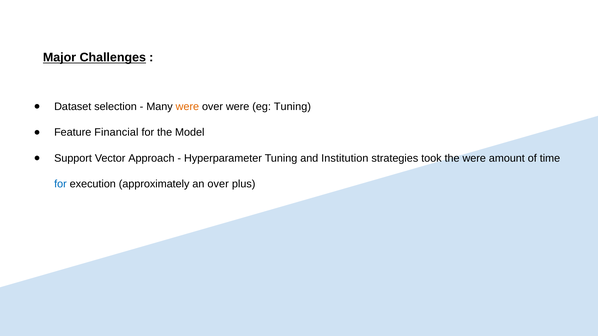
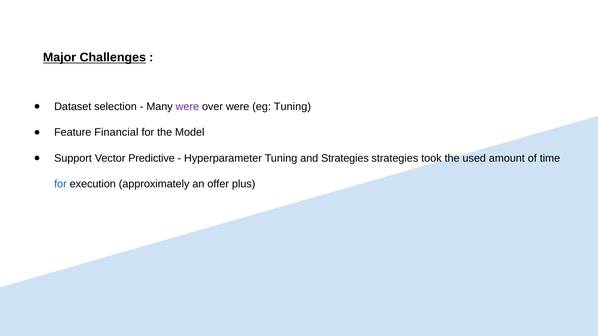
were colour: orange -> purple (187, 107)
Approach: Approach -> Predictive (152, 158)
and Institution: Institution -> Strategies (345, 158)
the were: were -> used (474, 158)
an over: over -> offer (218, 184)
